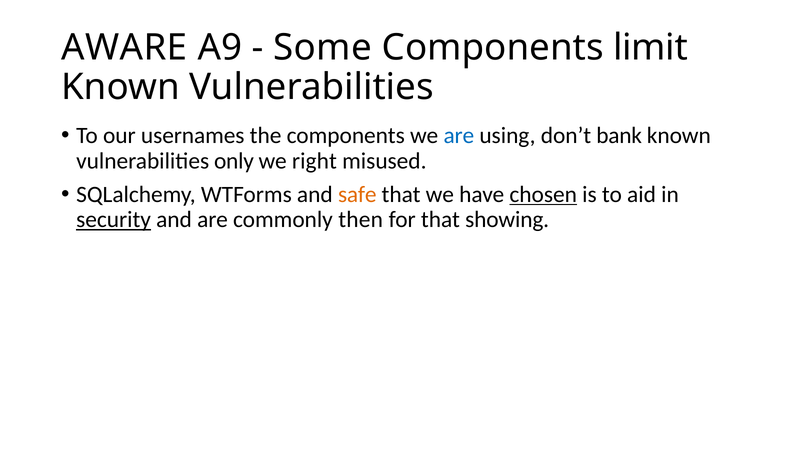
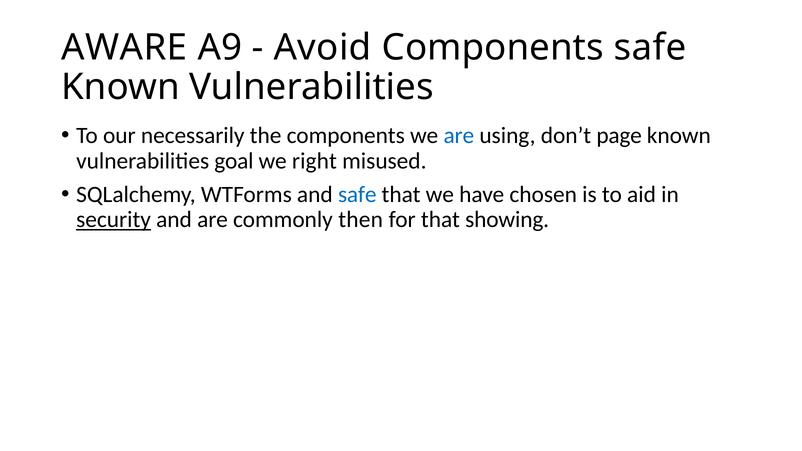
Some: Some -> Avoid (323, 48)
Components limit: limit -> safe (650, 48)
usernames: usernames -> necessarily (193, 136)
bank: bank -> page (619, 136)
only: only -> goal (234, 161)
safe colour: orange -> blue (357, 194)
chosen underline: present -> none (543, 194)
